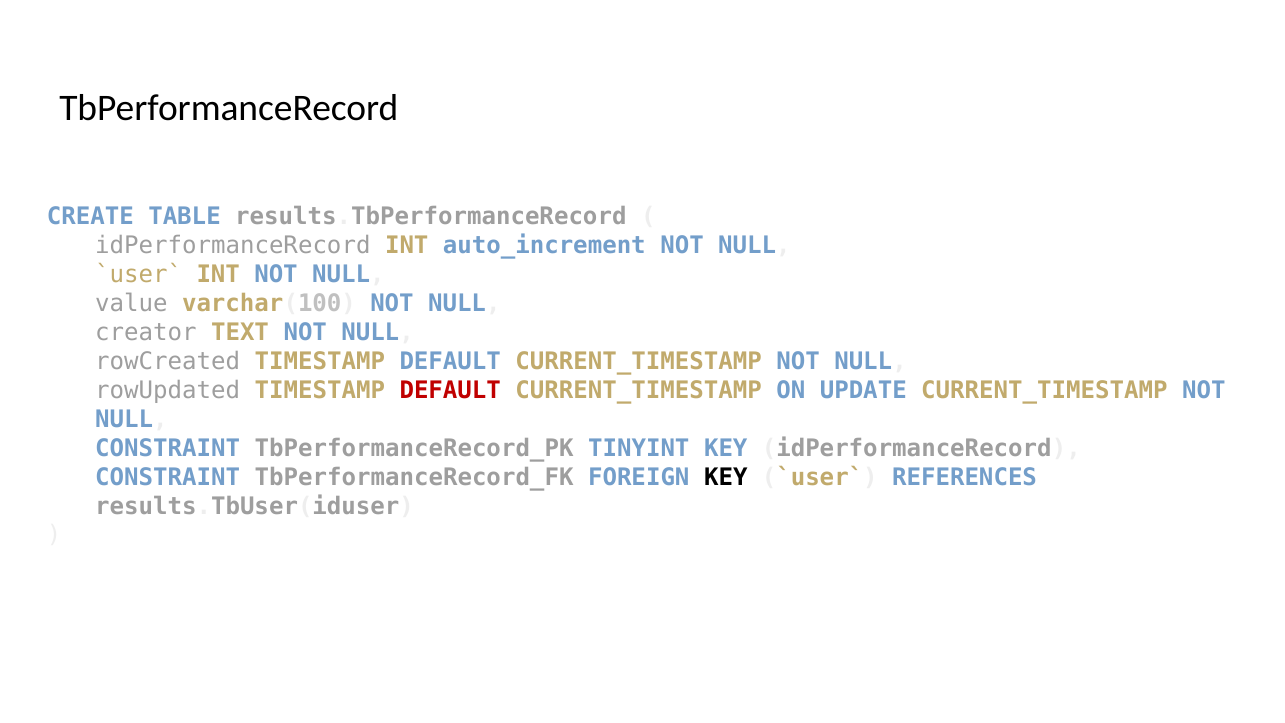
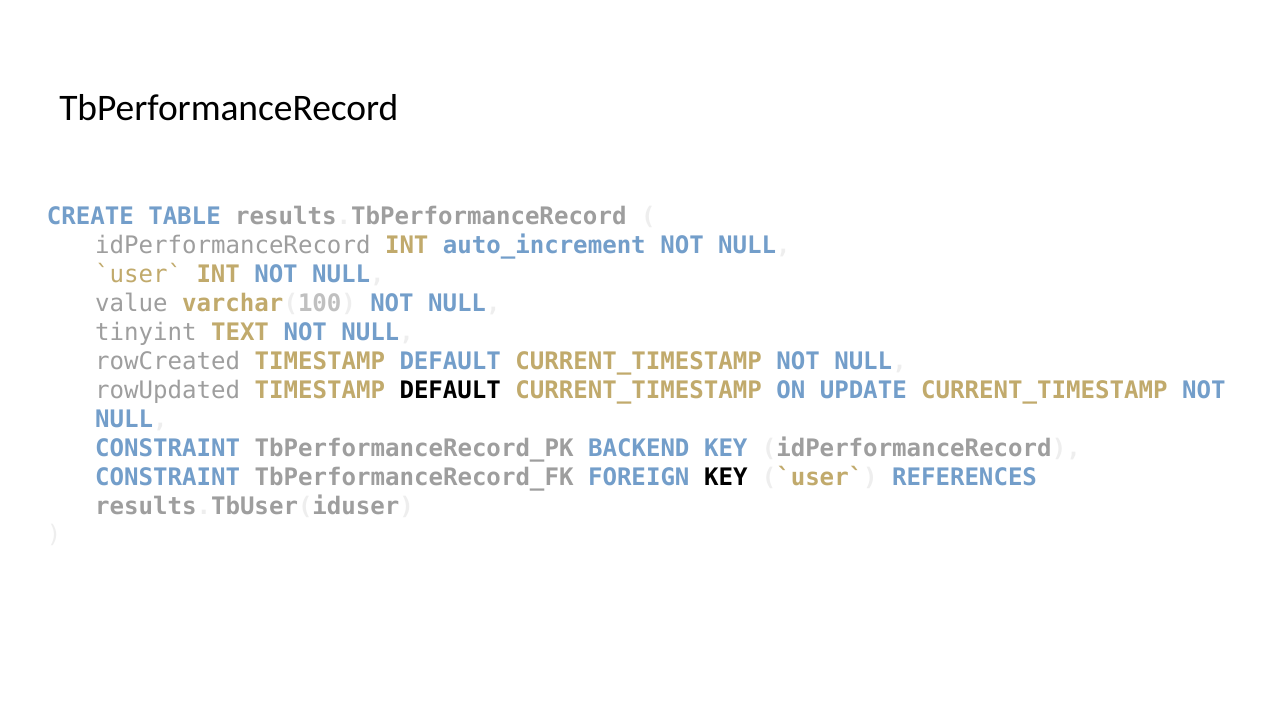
creator: creator -> tinyint (146, 332)
DEFAULT colour: red -> black (450, 390)
TINYINT: TINYINT -> BACKEND (639, 448)
